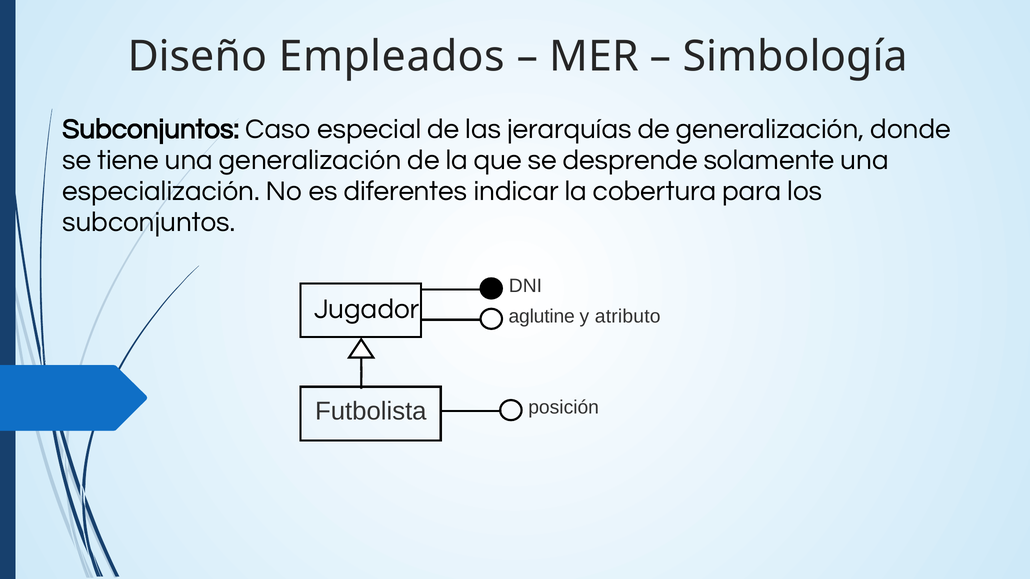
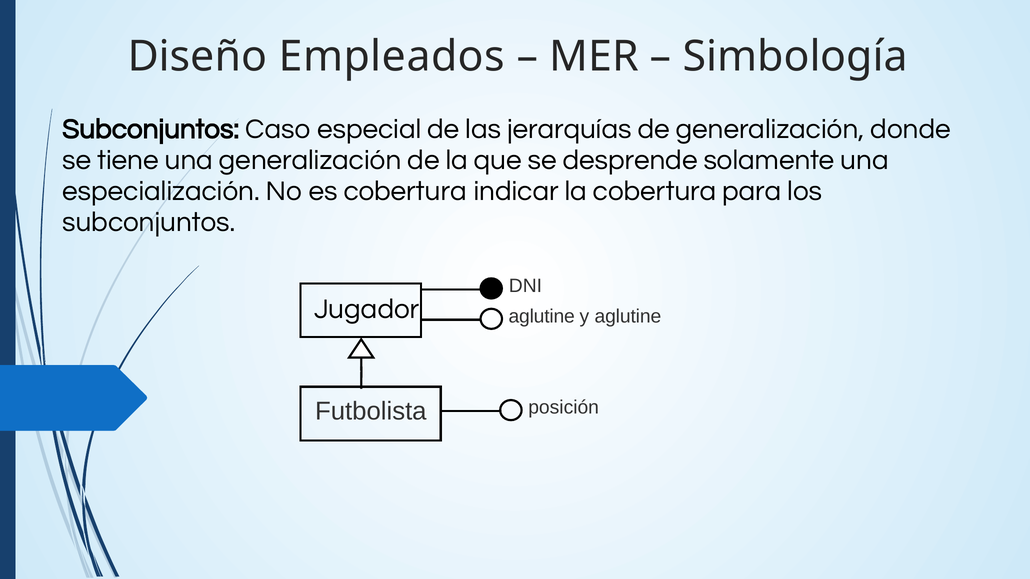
es diferentes: diferentes -> cobertura (405, 191)
y atributo: atributo -> aglutine (628, 316)
